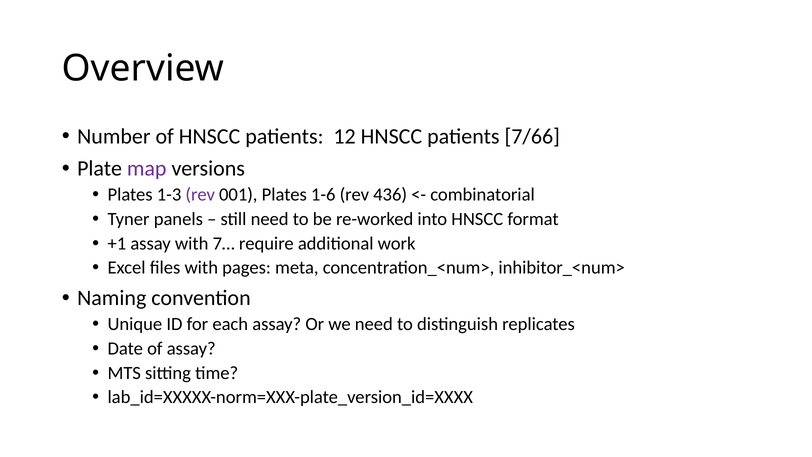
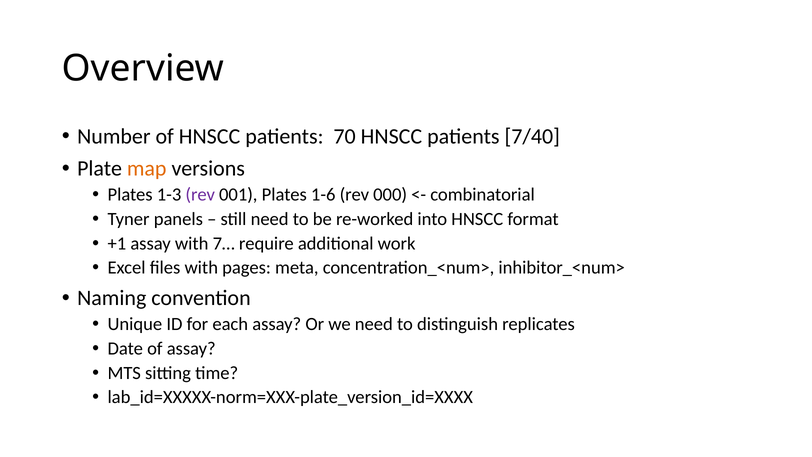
12: 12 -> 70 (345, 136)
7/66: 7/66 -> 7/40 (532, 136)
map colour: purple -> orange (147, 169)
436: 436 -> 000 (390, 195)
